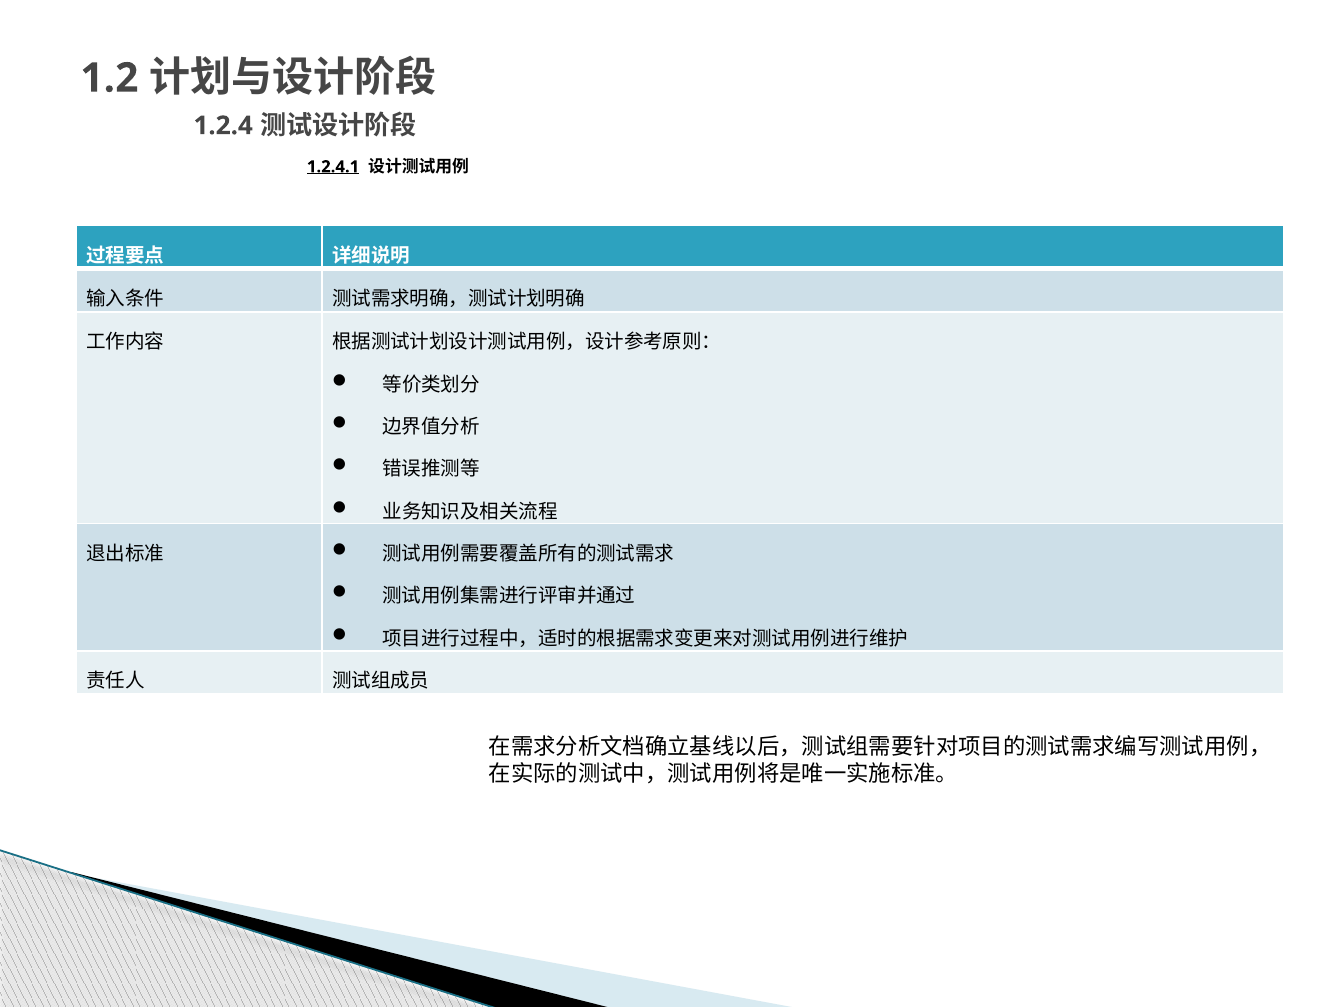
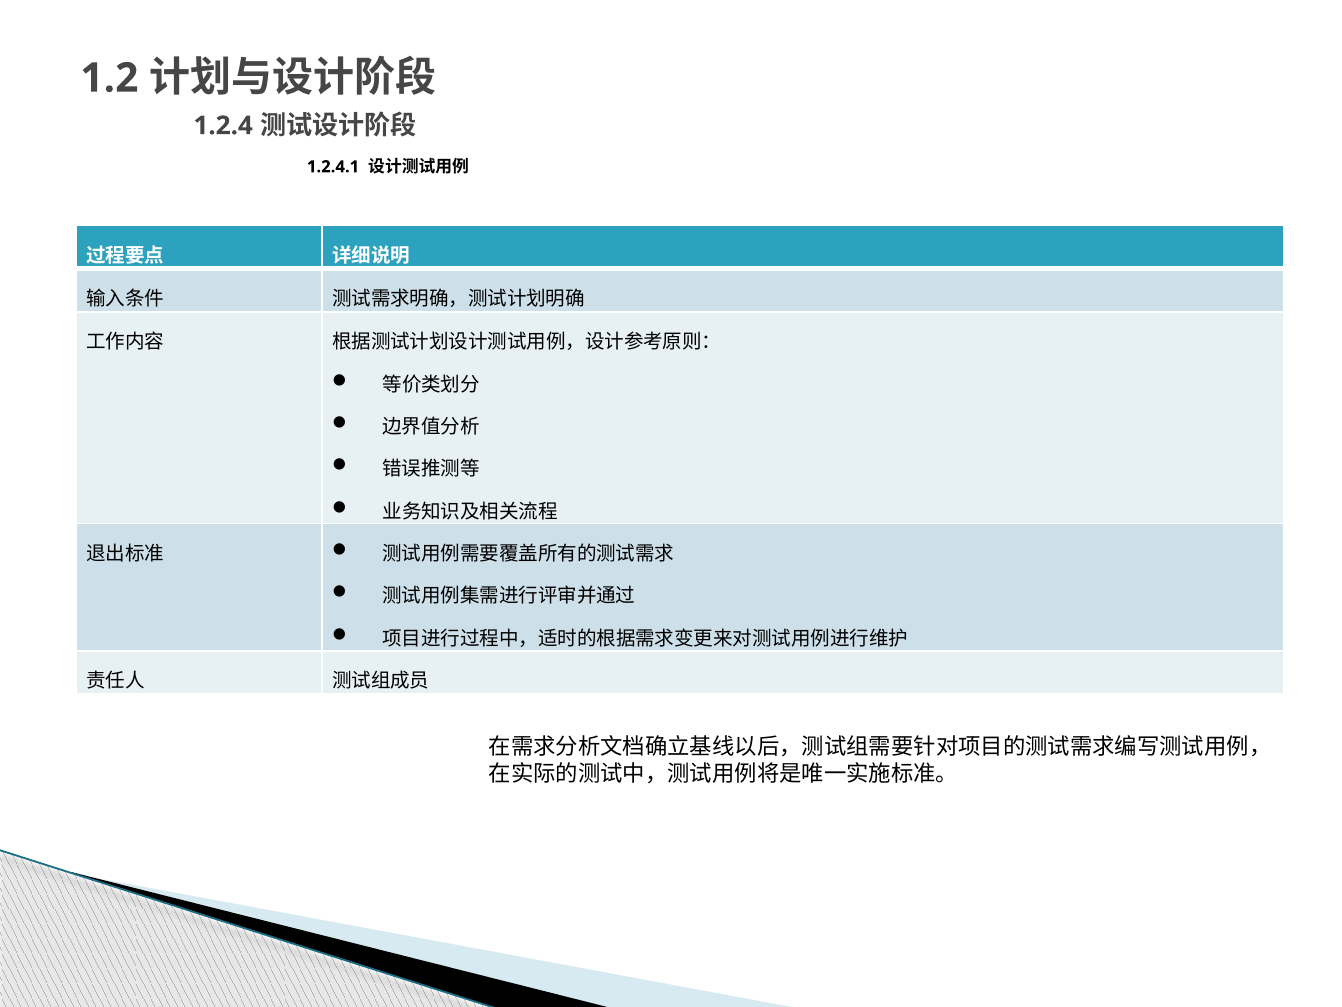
1.2.4.1 underline: present -> none (333, 167)
